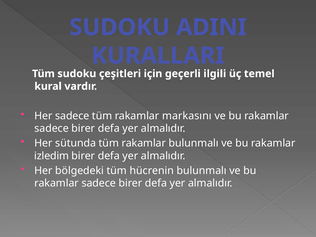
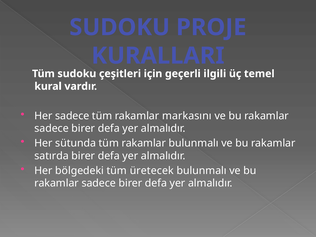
ADINI: ADINI -> PROJE (211, 27)
izledim: izledim -> satırda (52, 156)
hücrenin: hücrenin -> üretecek (152, 171)
